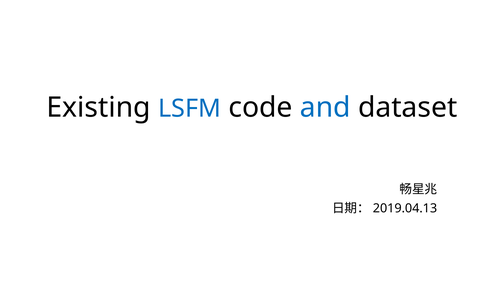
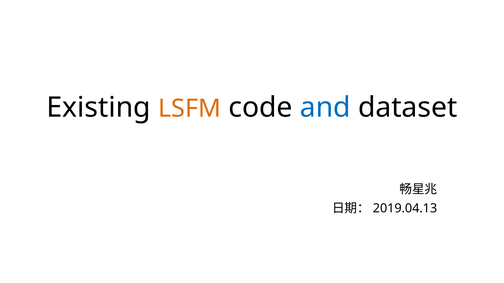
LSFM colour: blue -> orange (190, 109)
